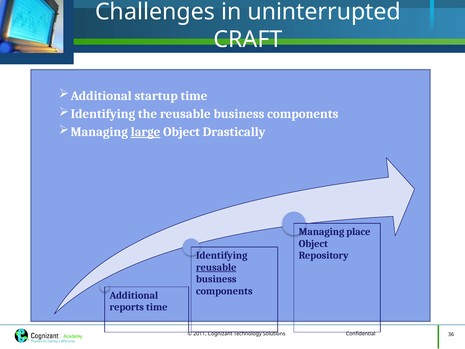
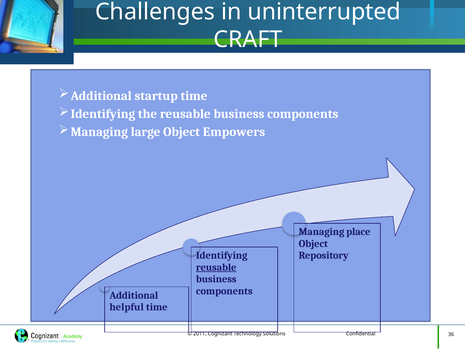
large underline: present -> none (146, 132)
Drastically: Drastically -> Empowers (234, 132)
reports: reports -> helpful (127, 307)
